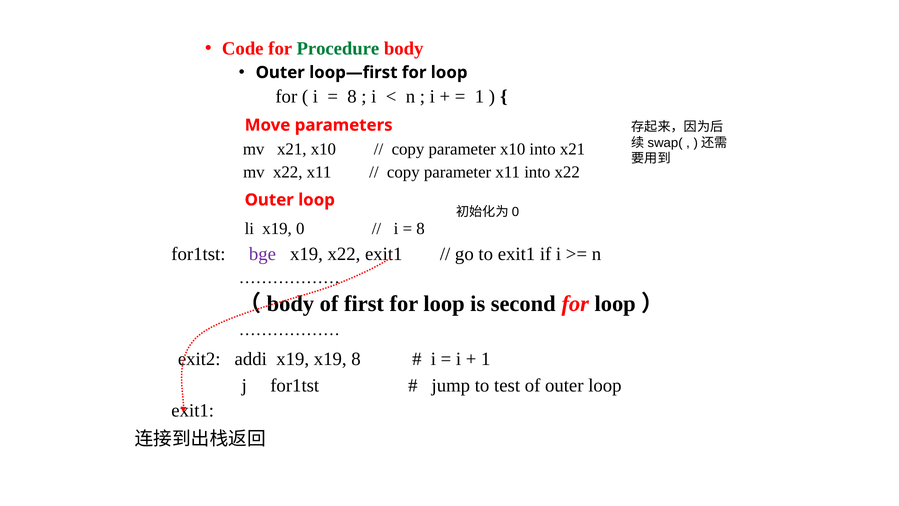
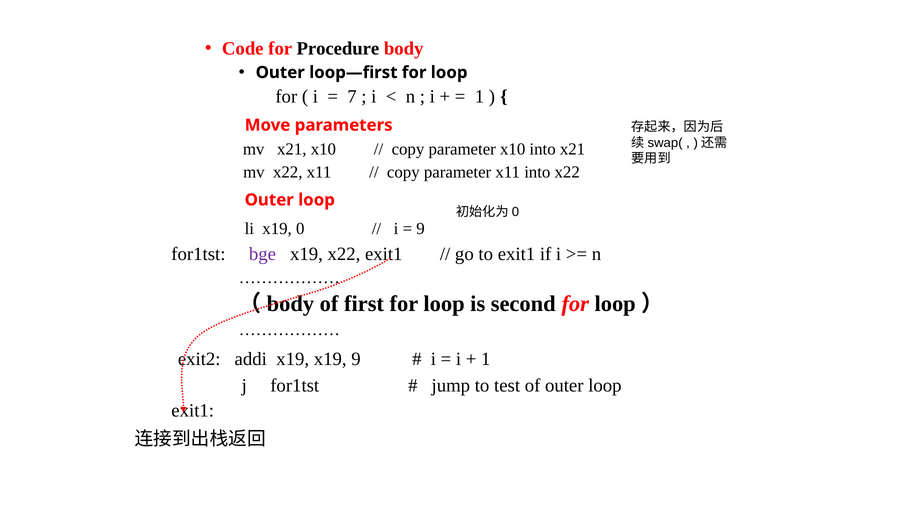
Procedure colour: green -> black (338, 49)
8: 8 -> 7 (352, 96)
8: 8 -> 9 (421, 229)
x19 8: 8 -> 9 (356, 359)
